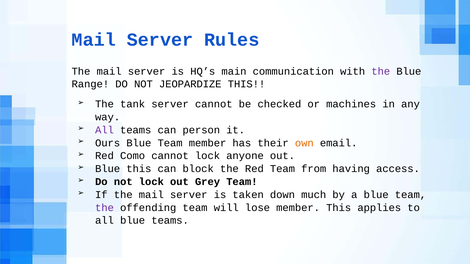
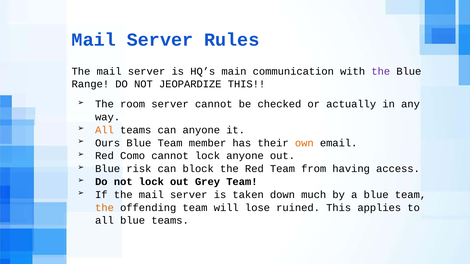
tank: tank -> room (133, 104)
machines: machines -> actually (351, 104)
All colour: purple -> orange (105, 130)
can person: person -> anyone (201, 130)
Blue this: this -> risk (139, 169)
the colour: purple -> orange (105, 208)
lose member: member -> ruined (298, 208)
